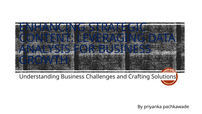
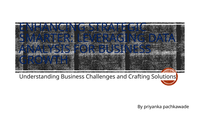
CONTENT: CONTENT -> SMARTER (46, 38)
